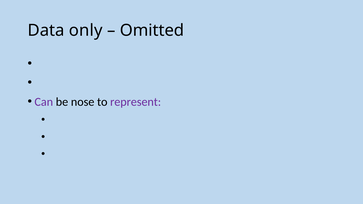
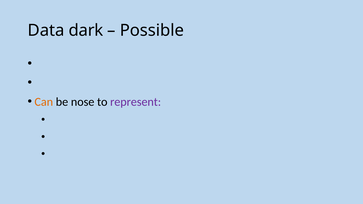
only: only -> dark (86, 30)
Omitted: Omitted -> Possible (152, 30)
Can colour: purple -> orange (44, 102)
